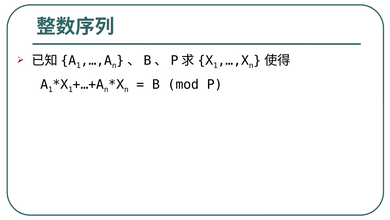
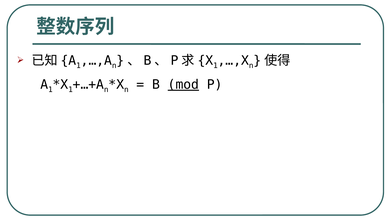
mod underline: none -> present (183, 84)
